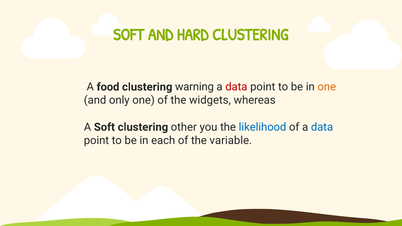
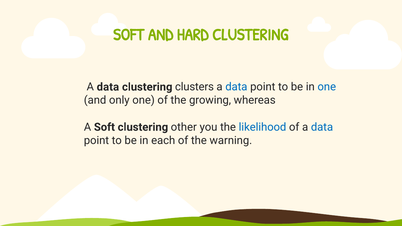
food: food -> data (108, 87)
warning: warning -> clusters (194, 87)
data colour: red -> blue (236, 87)
one colour: orange -> blue (327, 87)
widgets: widgets -> growing (210, 100)
variable: variable -> warning (231, 141)
